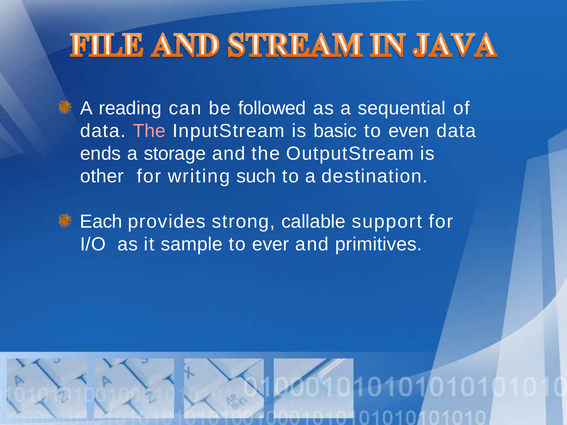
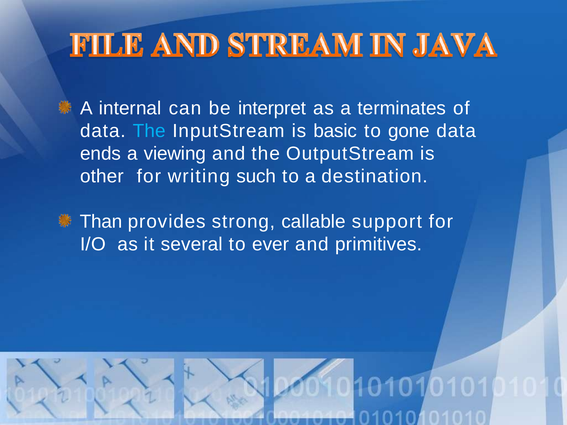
reading: reading -> internal (130, 108)
followed: followed -> interpret (272, 108)
sequential: sequential -> terminates (402, 108)
The colour: pink -> light blue (149, 131)
even: even -> gone (409, 131)
storage: storage -> viewing (175, 154)
Each: Each -> Than (101, 222)
sample: sample -> several (192, 244)
